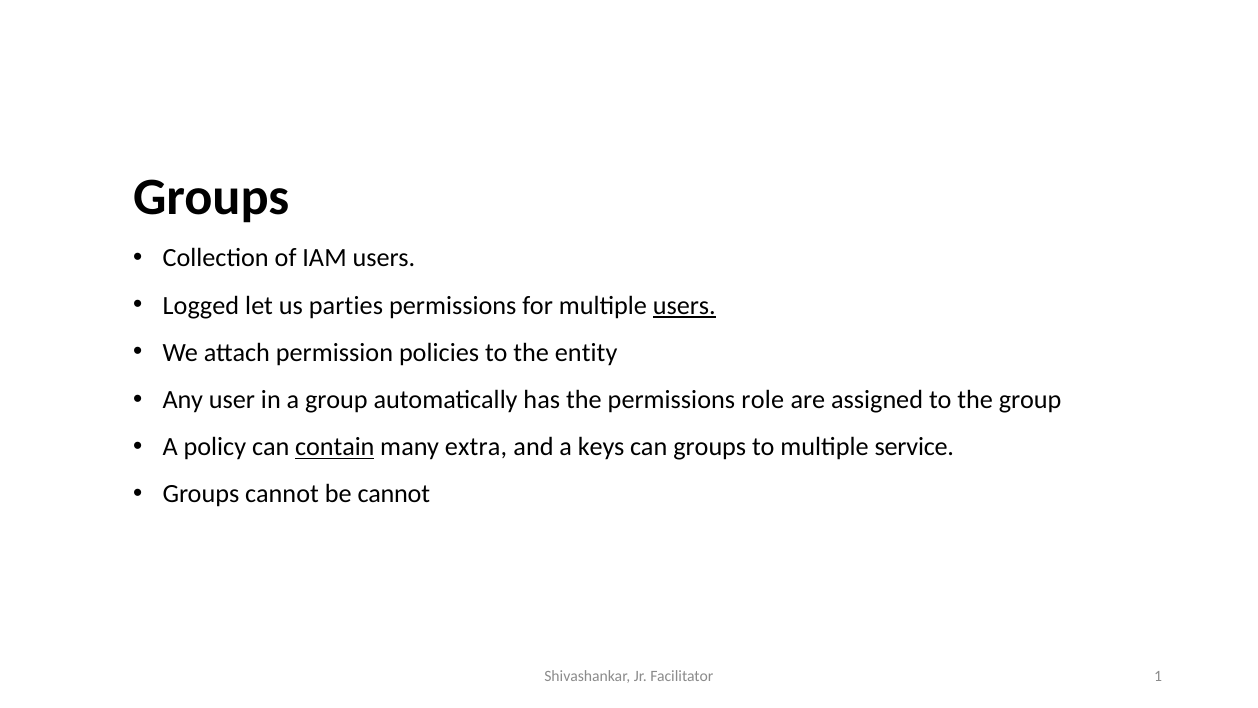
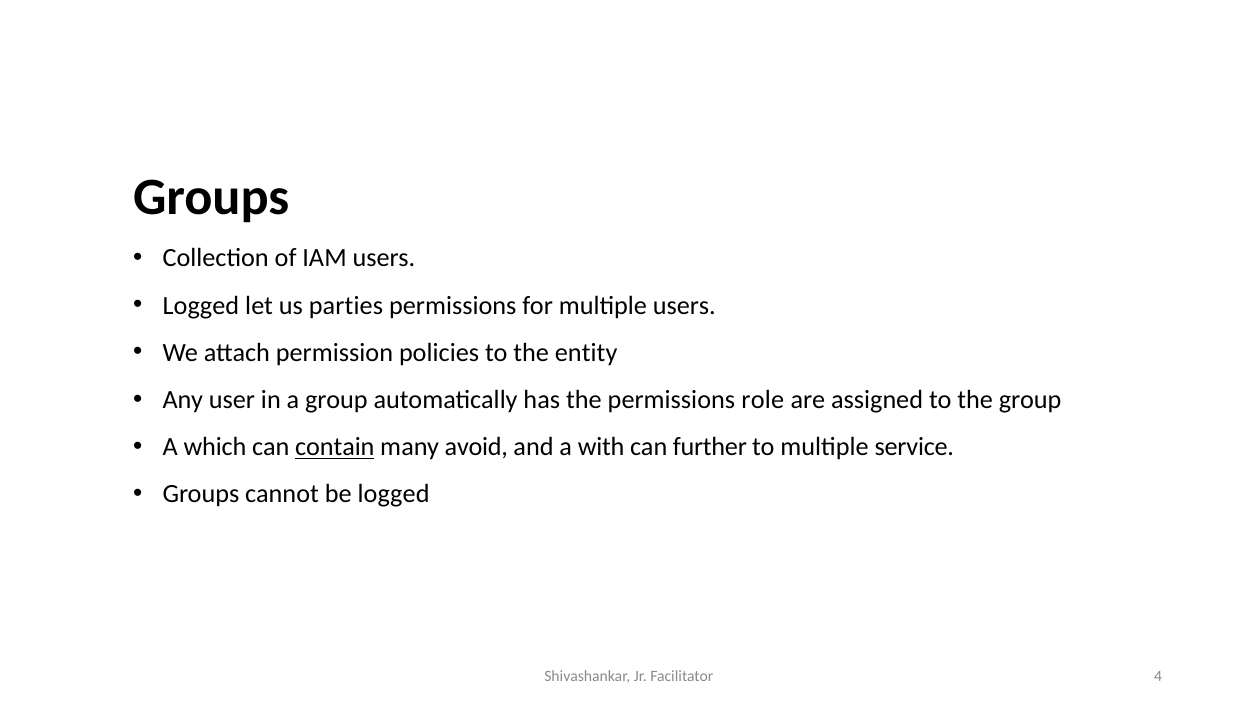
users underline: present -> none (684, 305)
policy: policy -> which (215, 447)
extra: extra -> avoid (476, 447)
keys: keys -> with (601, 447)
can groups: groups -> further (710, 447)
be cannot: cannot -> logged (394, 494)
1: 1 -> 4 (1158, 676)
